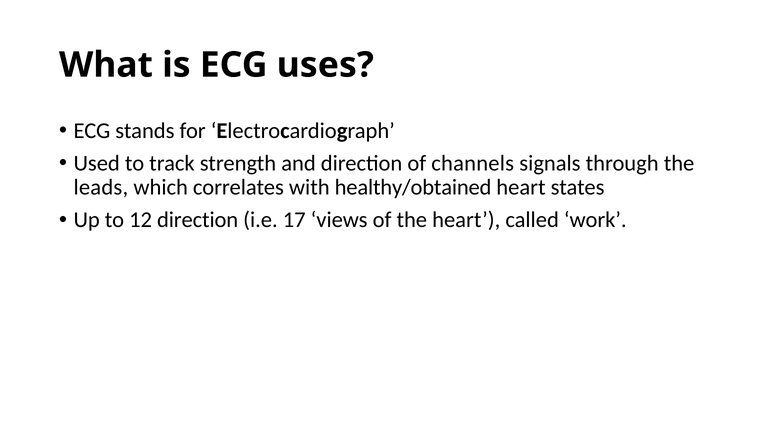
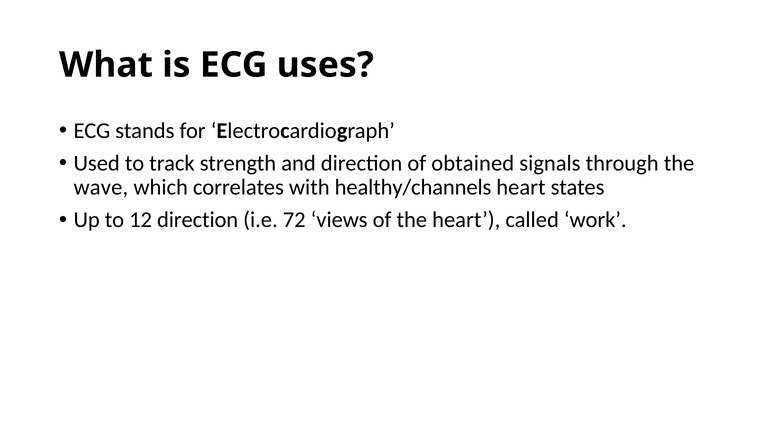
channels: channels -> obtained (473, 163)
leads: leads -> wave (101, 188)
healthy/obtained: healthy/obtained -> healthy/channels (413, 188)
17: 17 -> 72 (294, 220)
